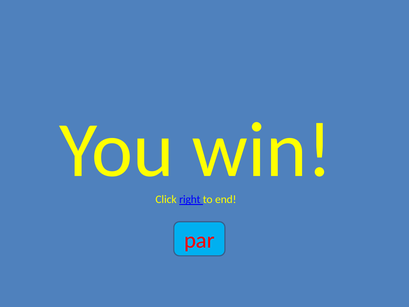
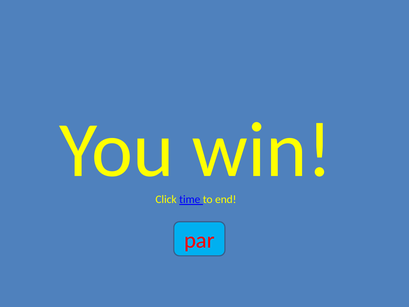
right: right -> time (190, 199)
